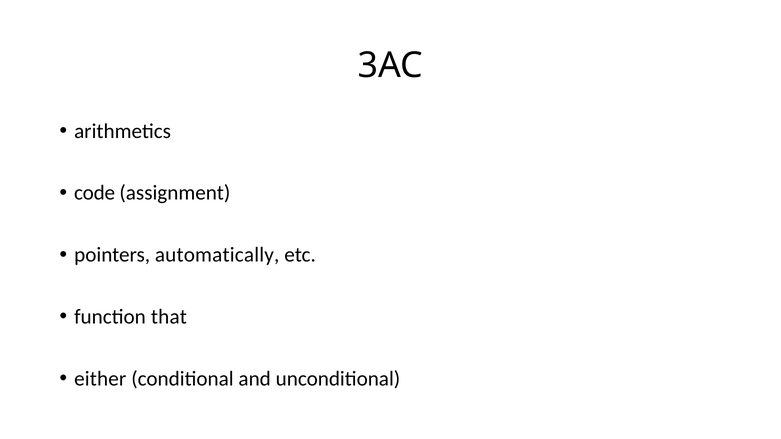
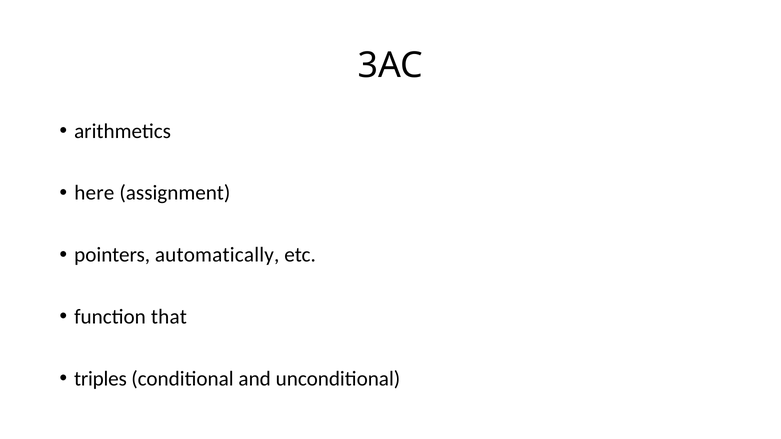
code: code -> here (94, 193)
either: either -> triples (100, 379)
